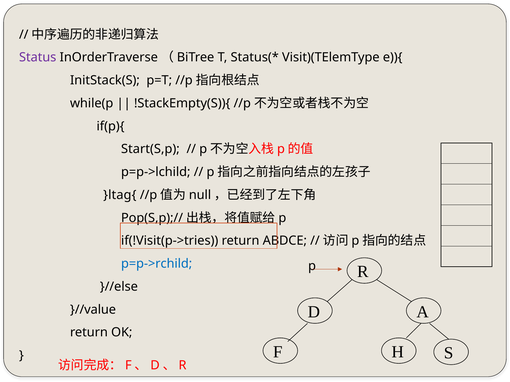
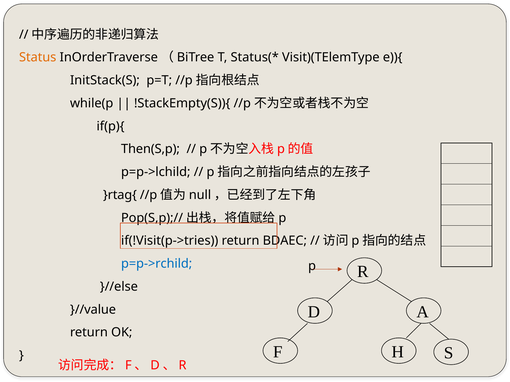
Status colour: purple -> orange (38, 57)
Start(S,p: Start(S,p -> Then(S,p (150, 149)
}ltag{: }ltag{ -> }rtag{ (120, 195)
ABDCE: ABDCE -> BDAEC (285, 241)
